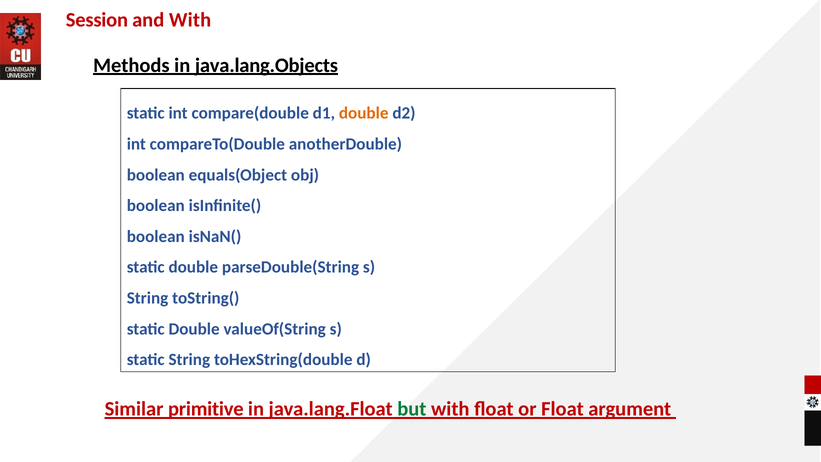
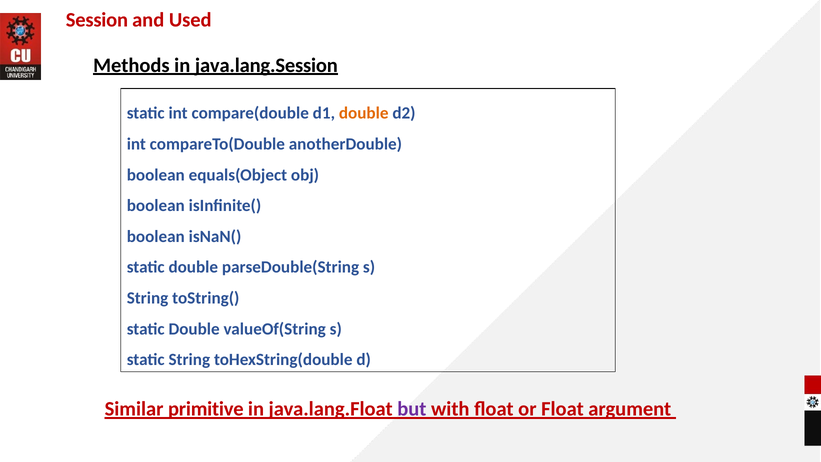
and With: With -> Used (190, 20)
java.lang.Objects: java.lang.Objects -> java.lang.Session (266, 65)
but colour: green -> purple (412, 409)
